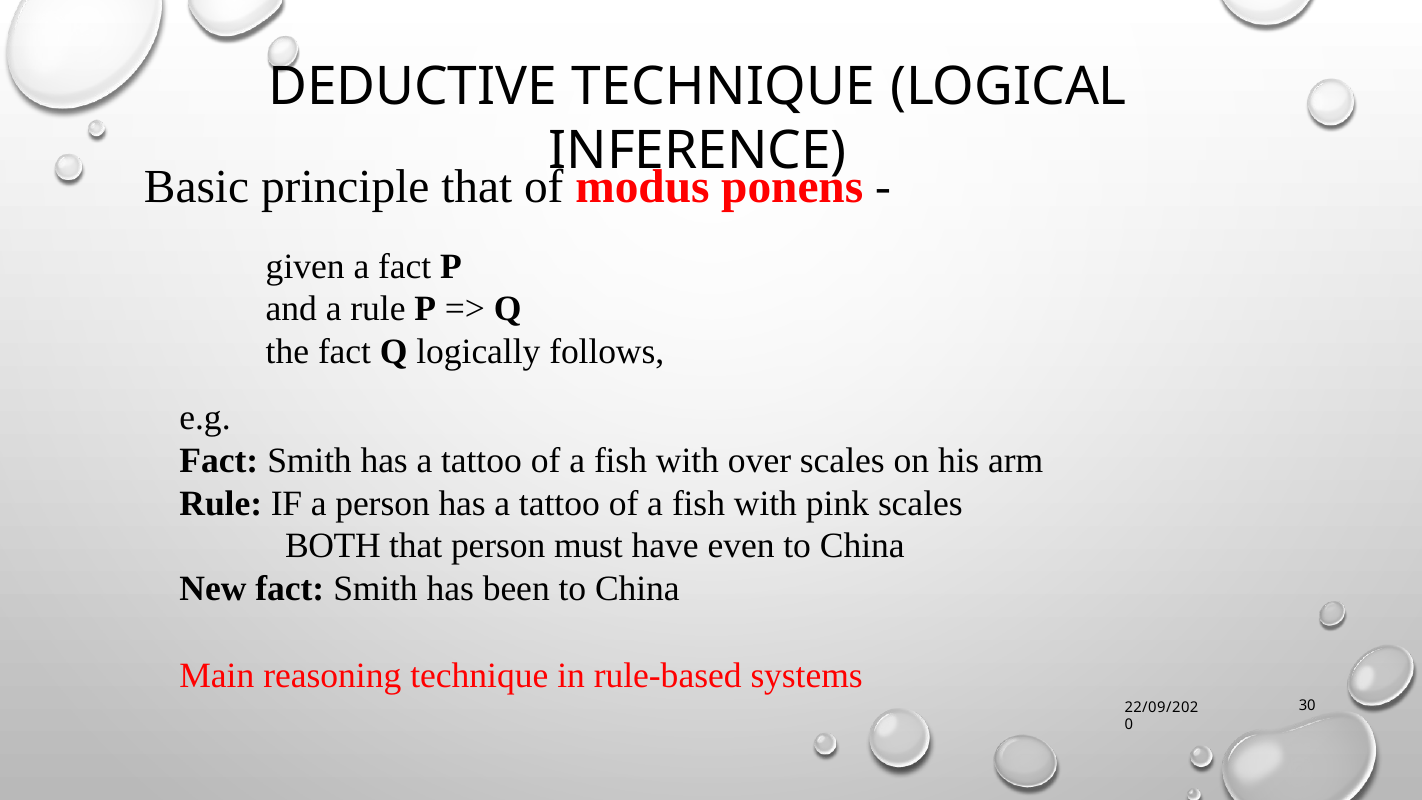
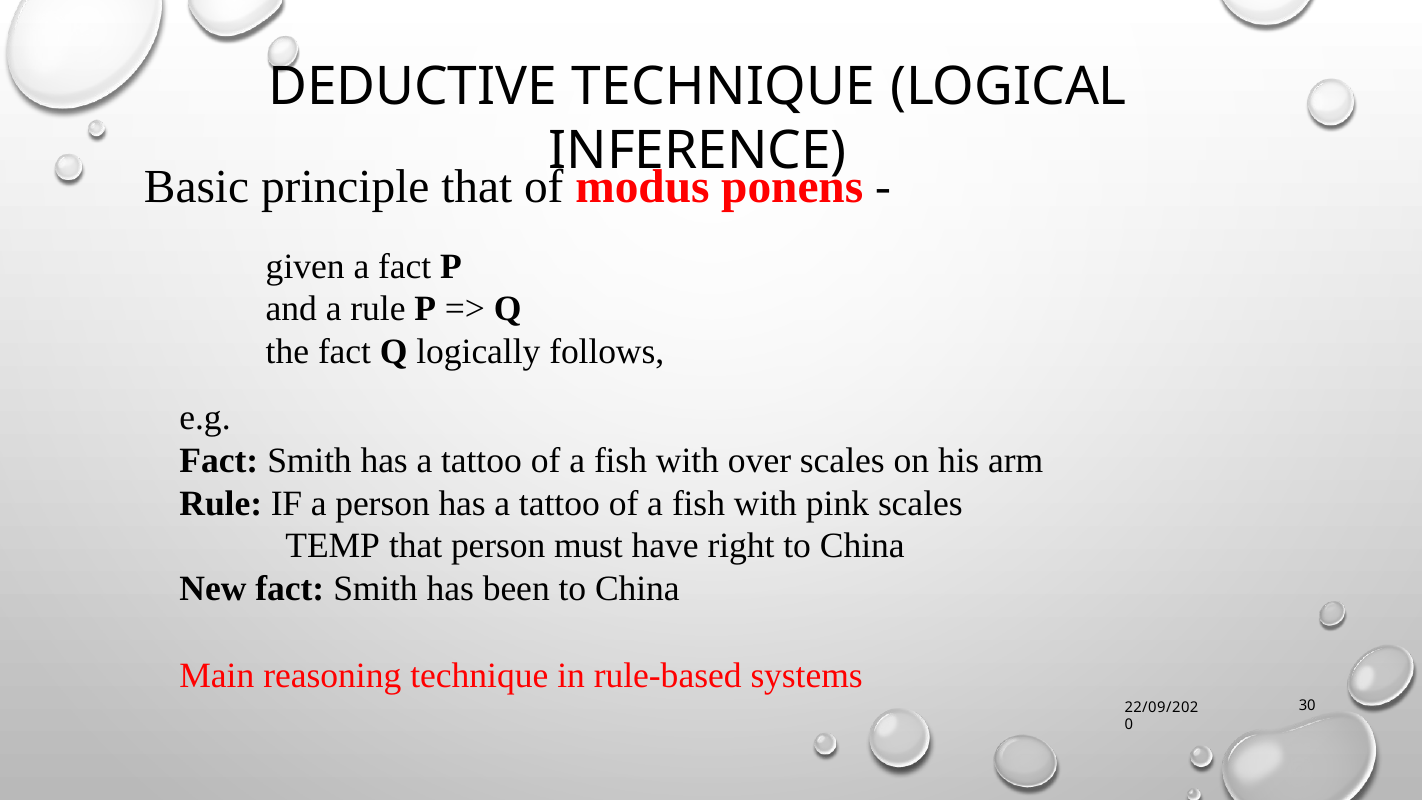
BOTH: BOTH -> TEMP (333, 546)
even: even -> right (741, 546)
